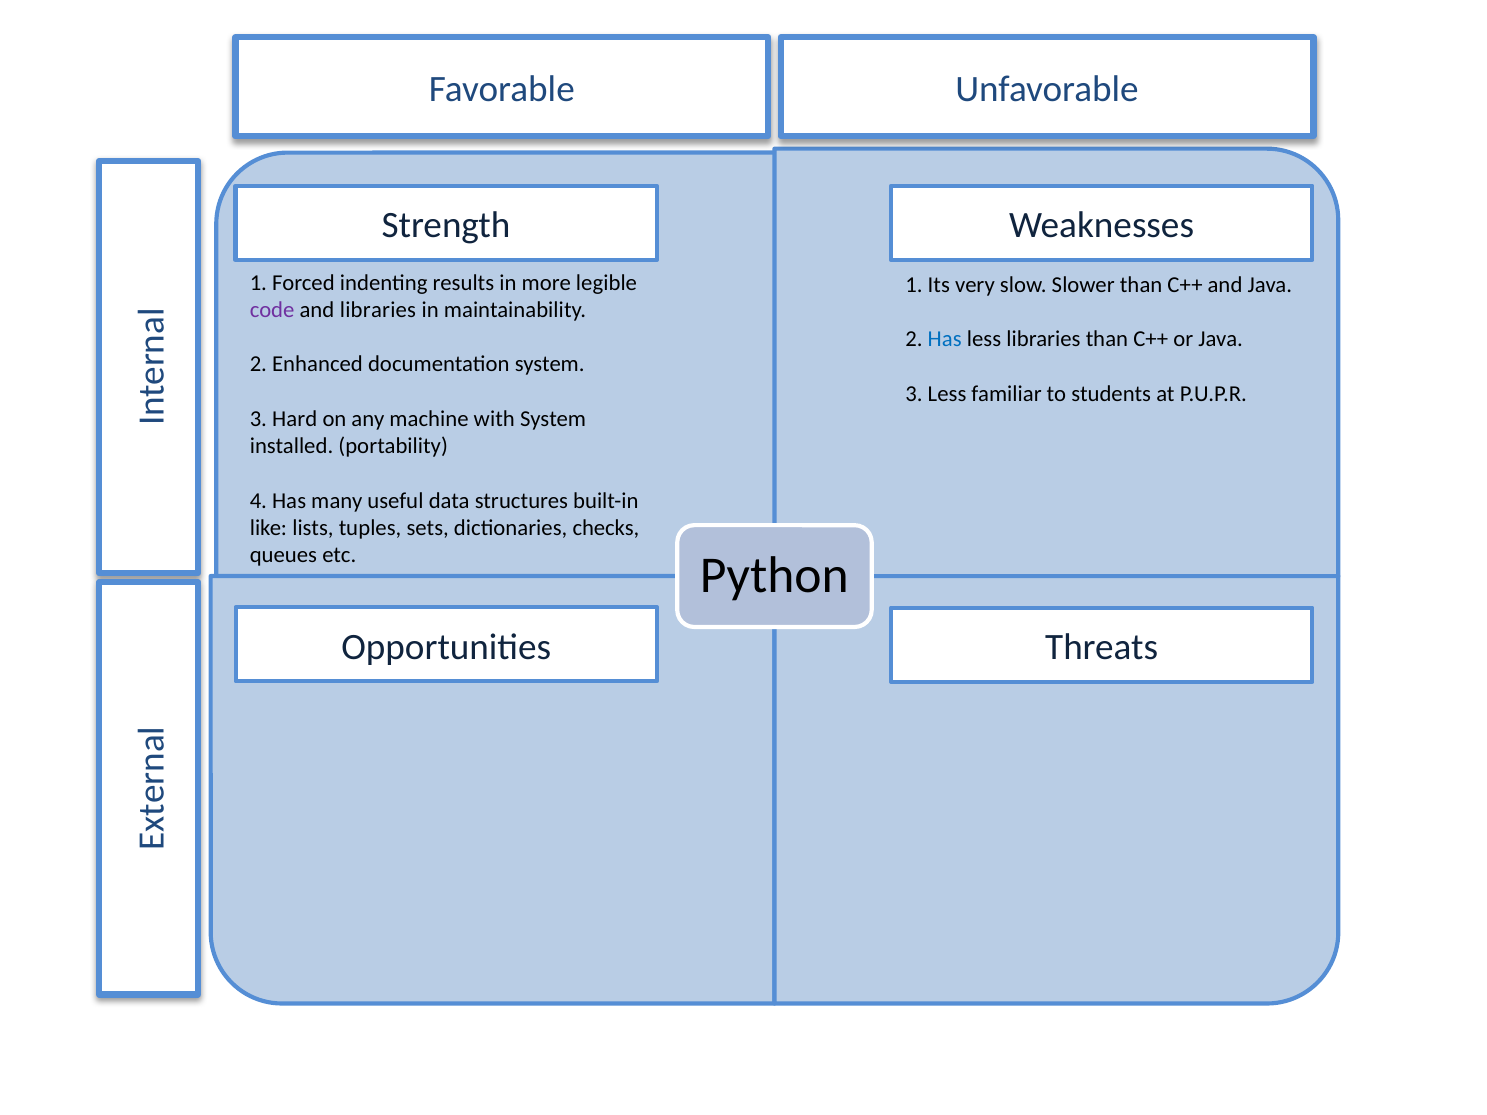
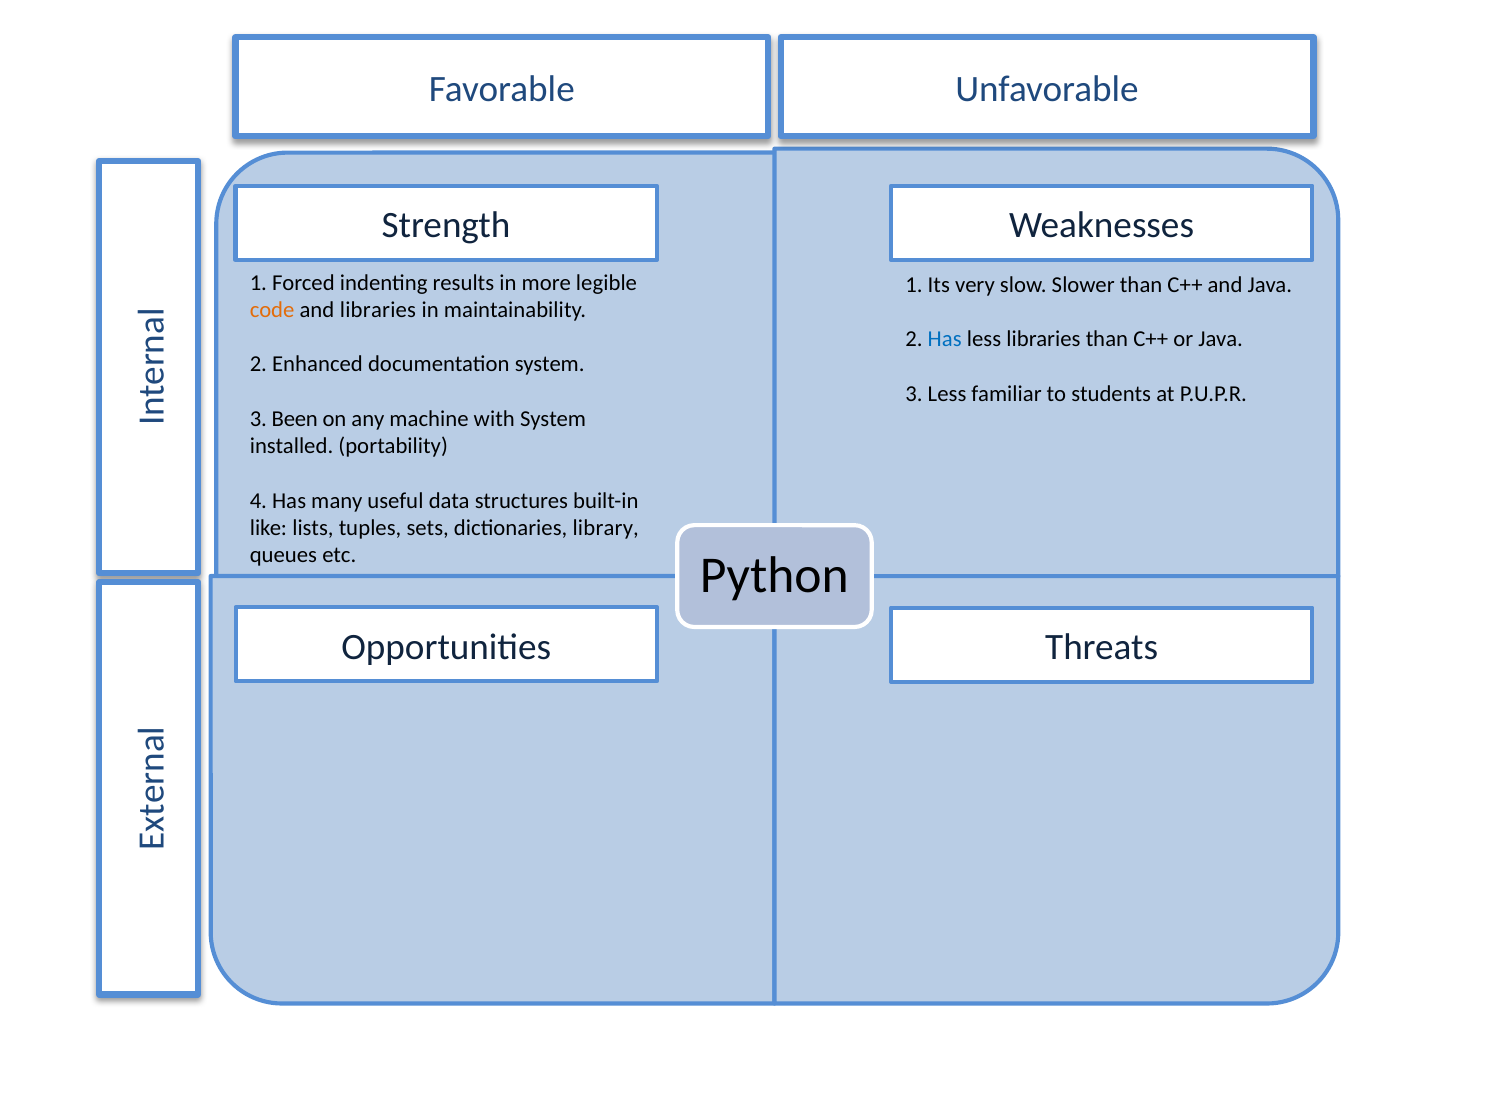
code colour: purple -> orange (272, 310)
Hard: Hard -> Been (295, 419)
checks: checks -> library (606, 528)
